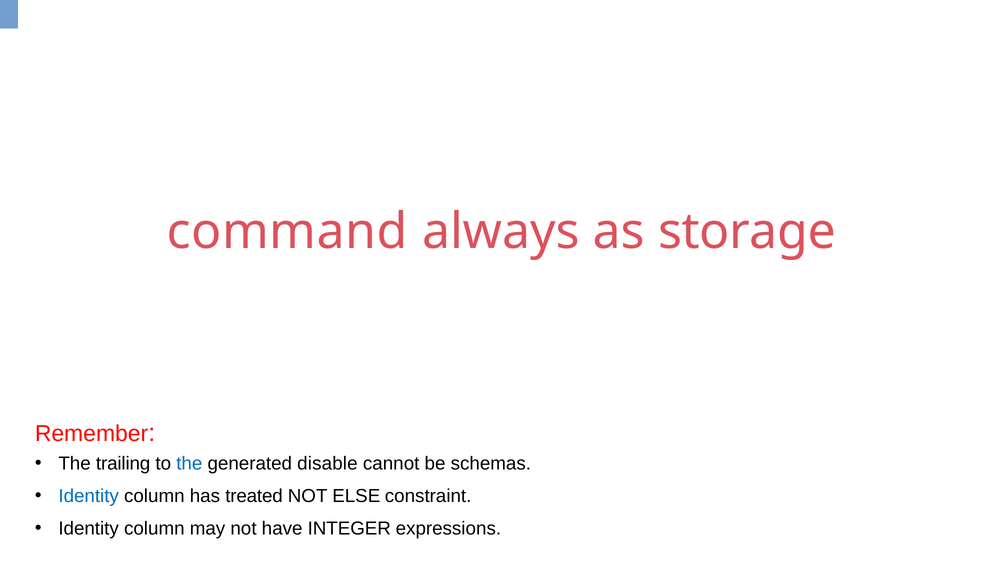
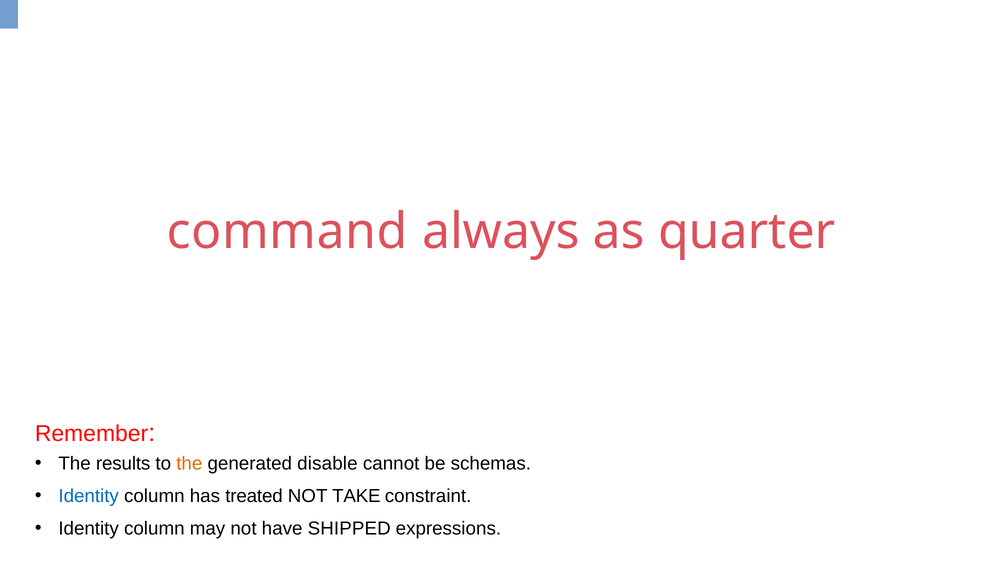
storage: storage -> quarter (747, 231)
trailing: trailing -> results (123, 463)
the colour: blue -> orange (189, 463)
ELSE: ELSE -> TAKE (356, 496)
INTEGER: INTEGER -> SHIPPED (349, 528)
